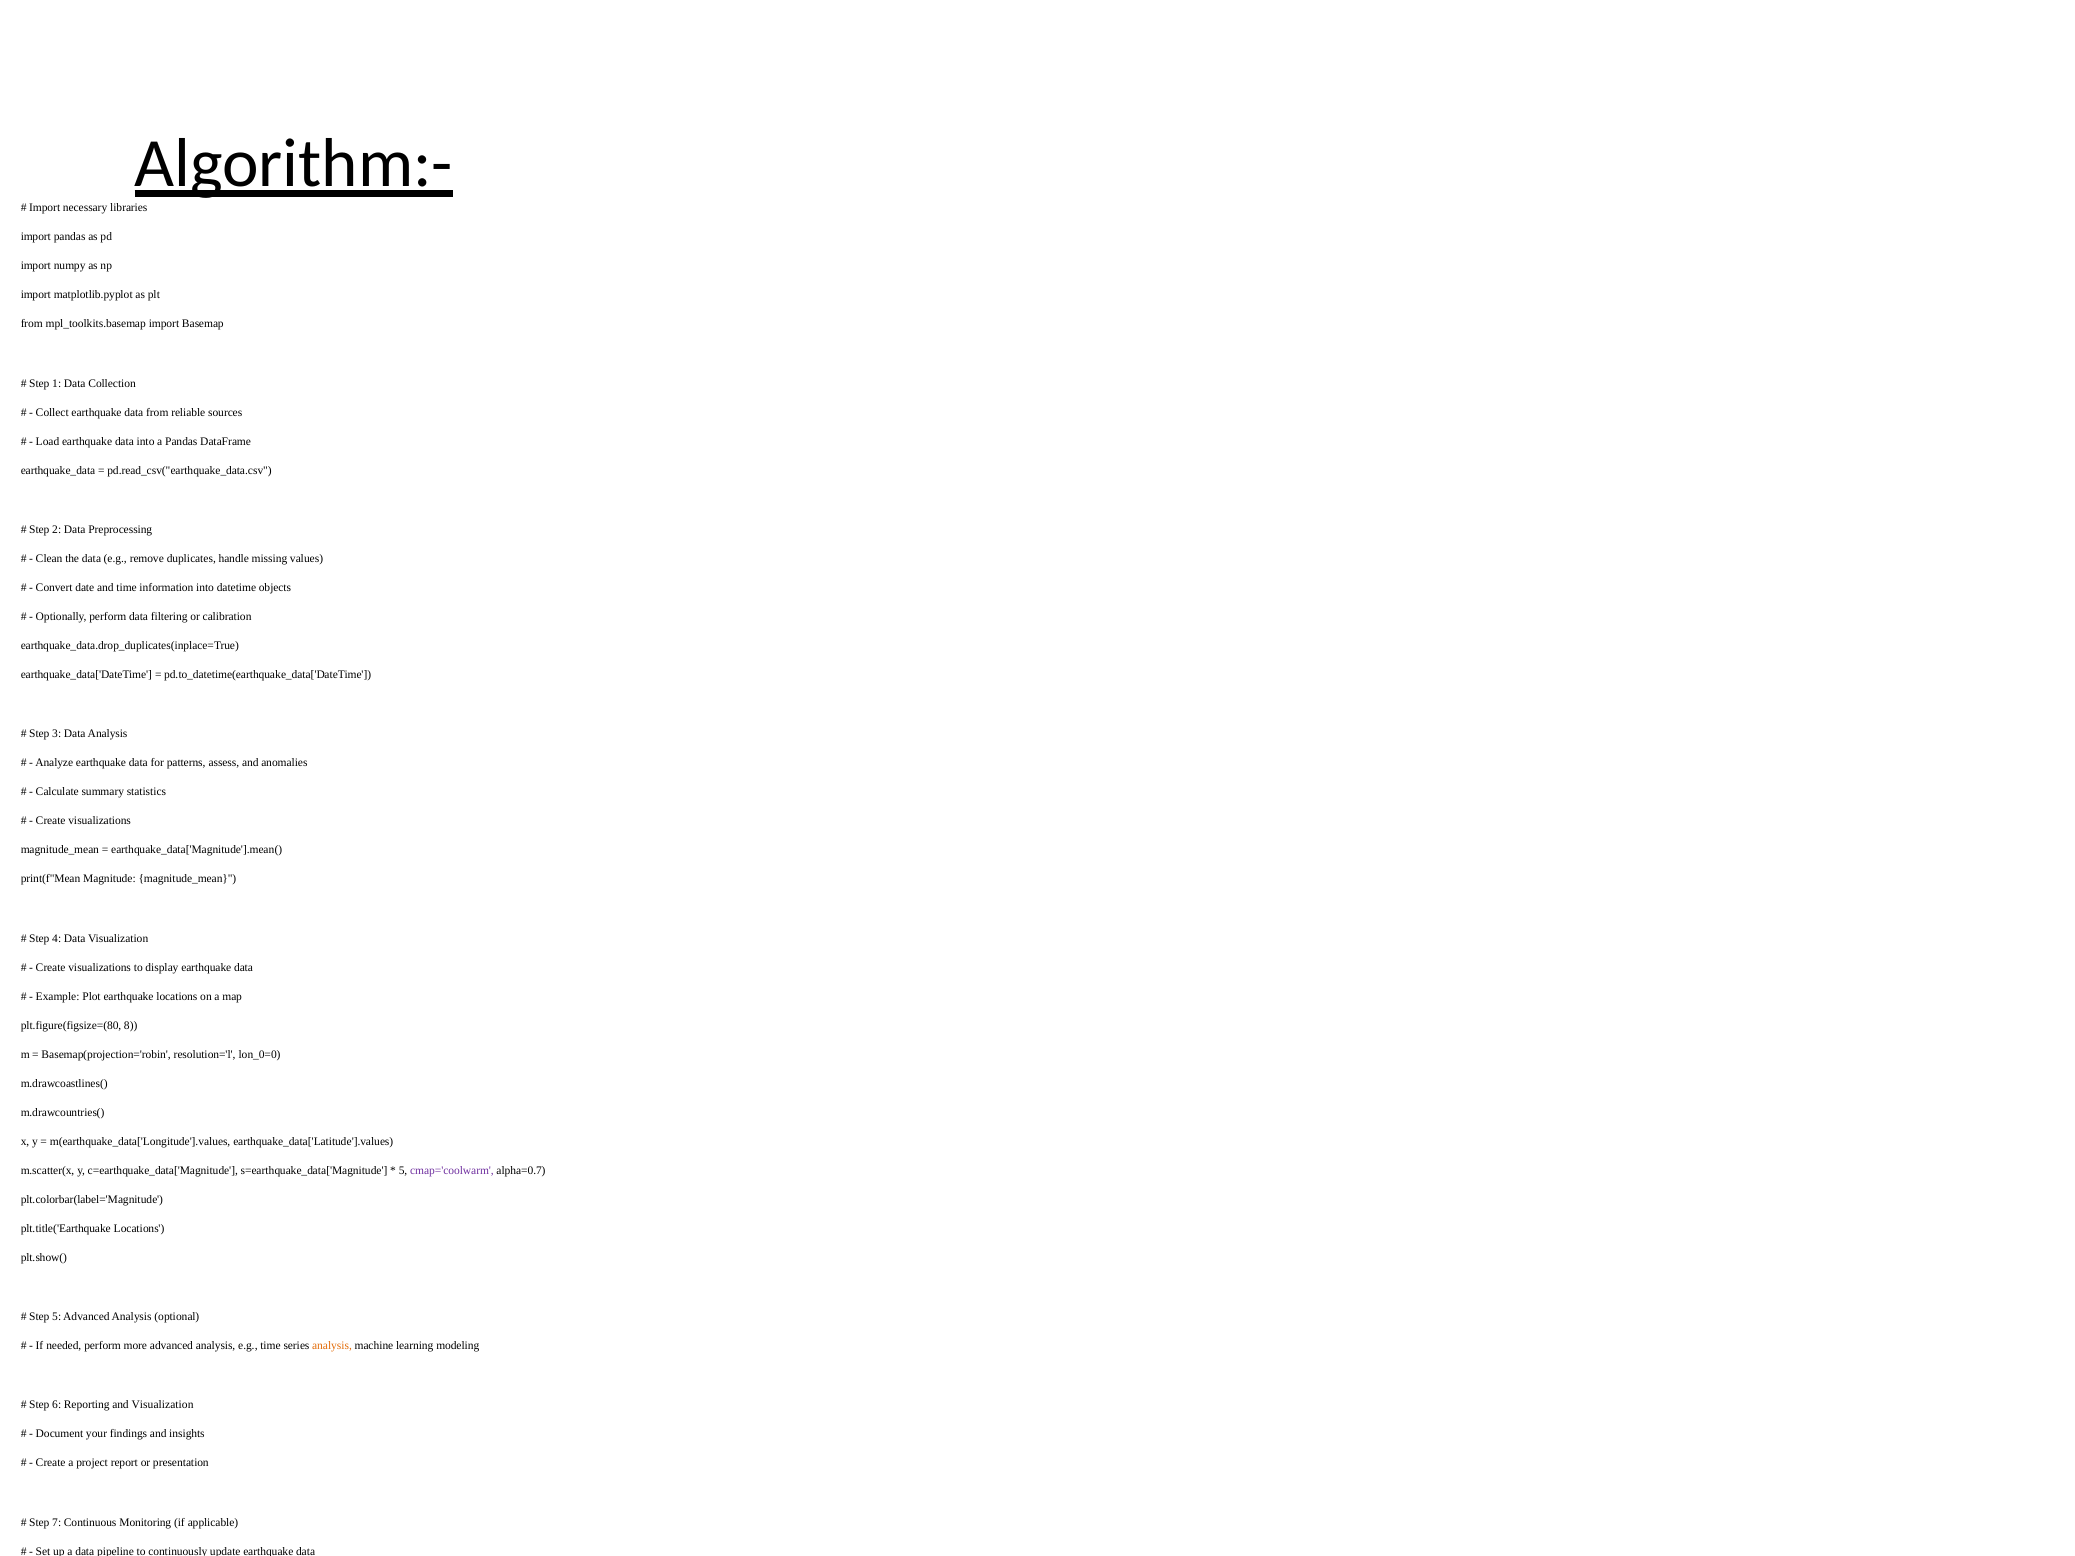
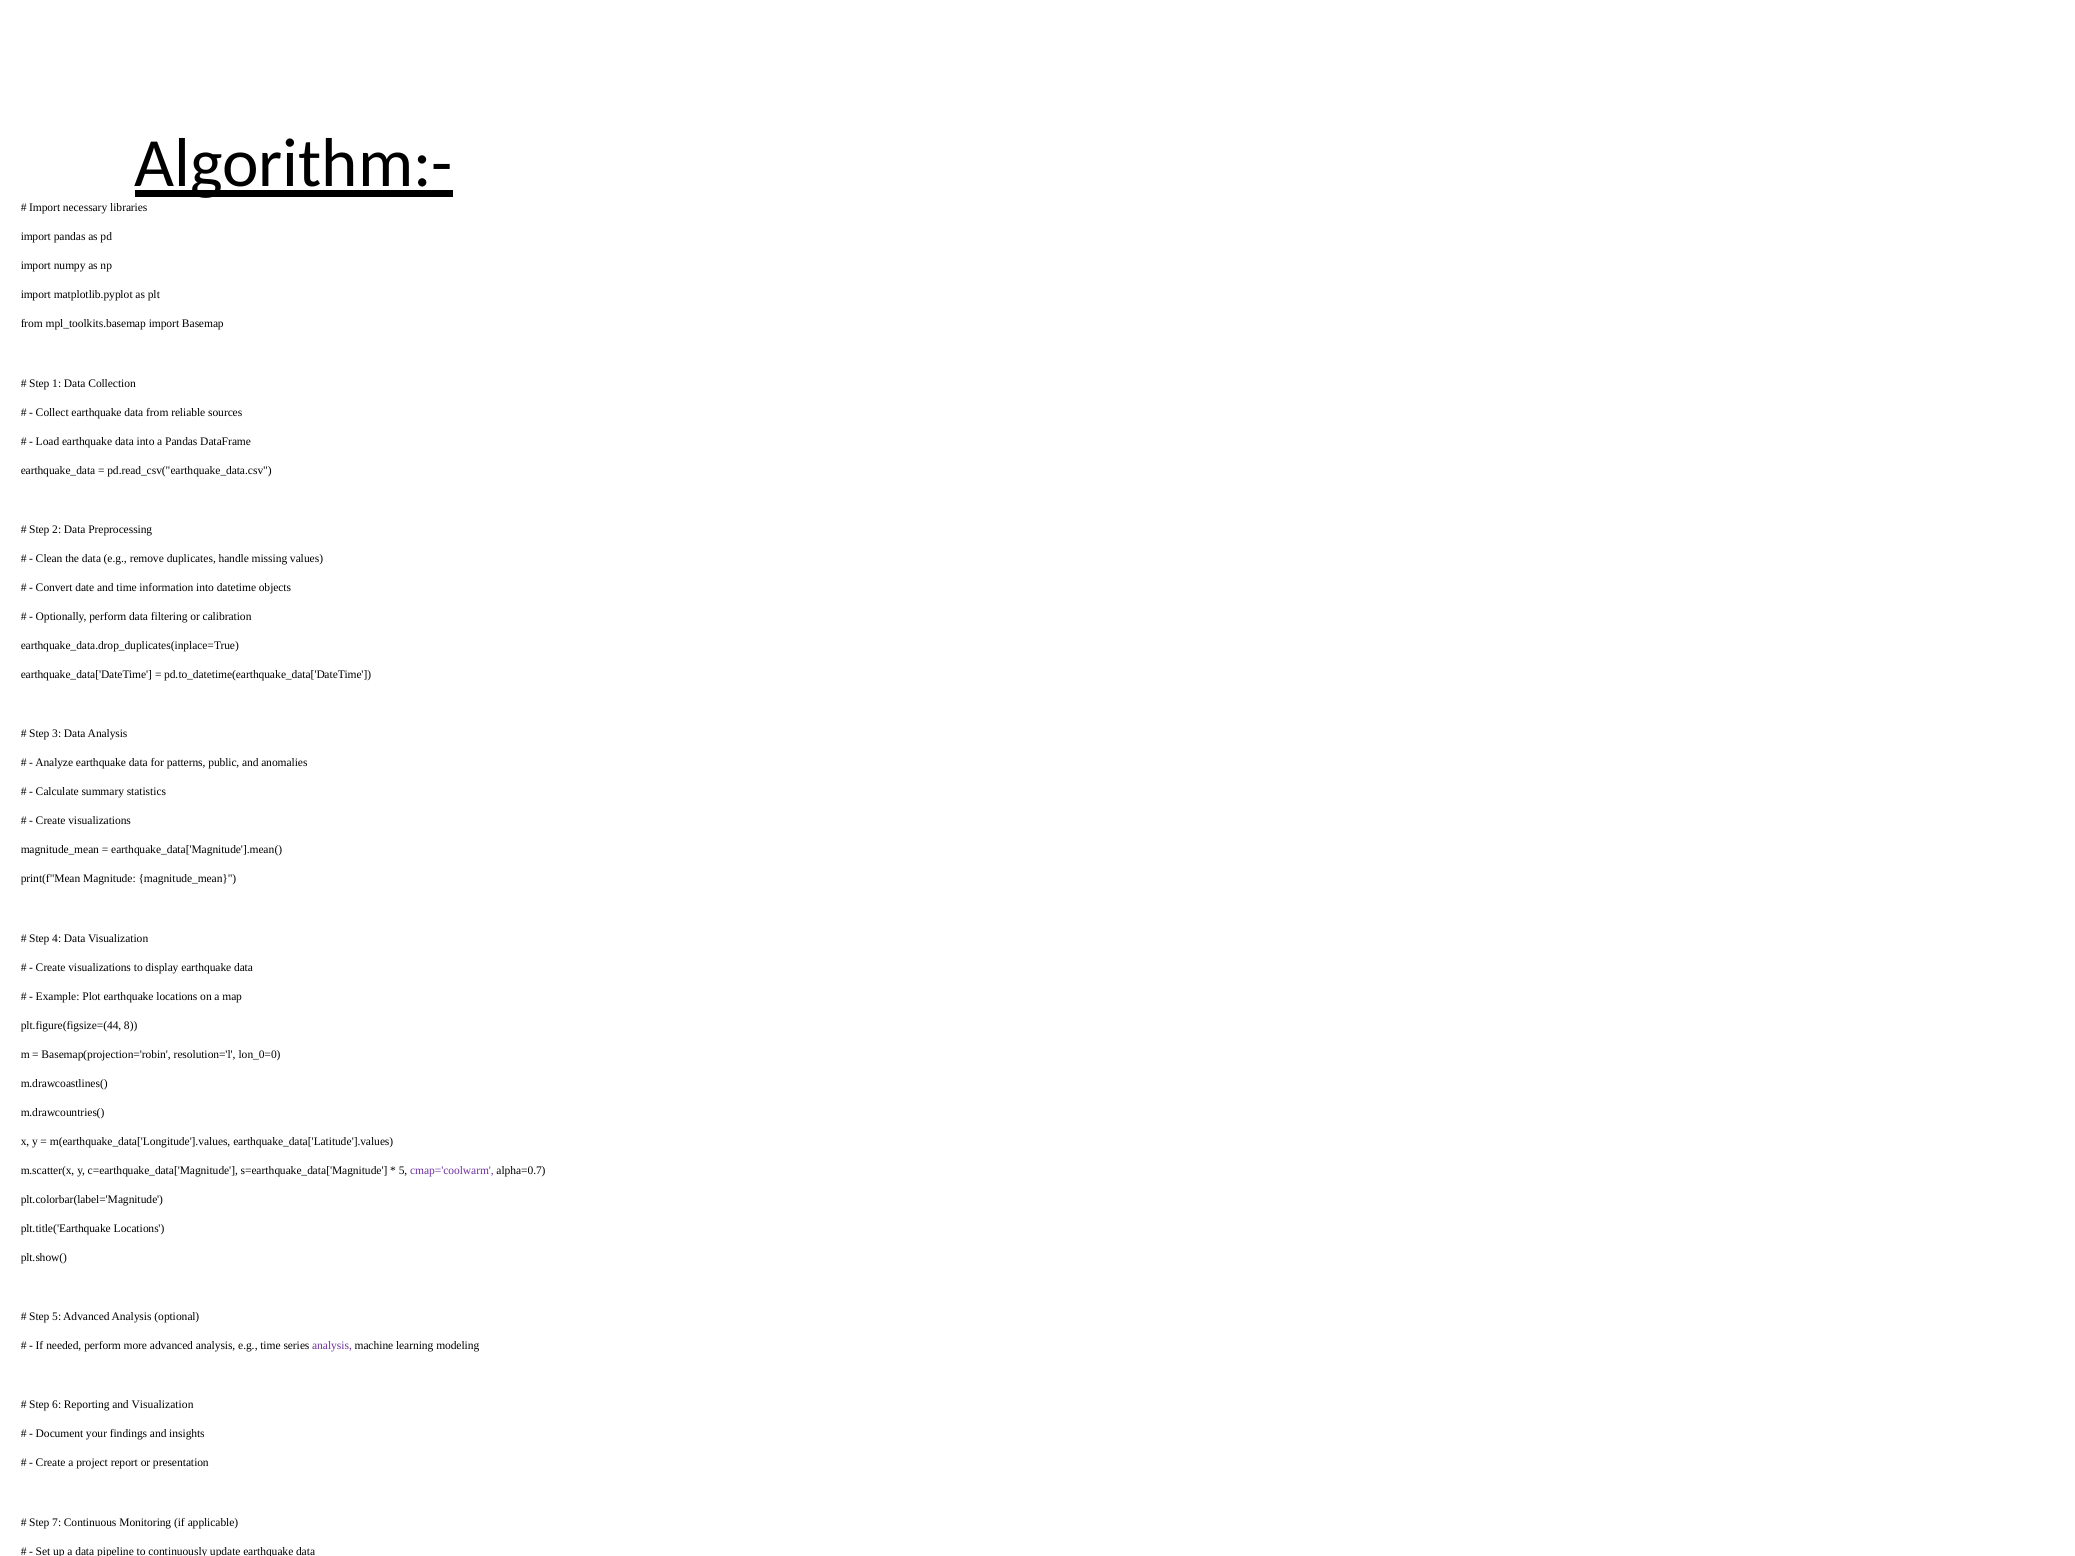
assess: assess -> public (224, 763)
plt.figure(figsize=(80: plt.figure(figsize=(80 -> plt.figure(figsize=(44 (71, 1026)
analysis colour: orange -> purple (332, 1346)
